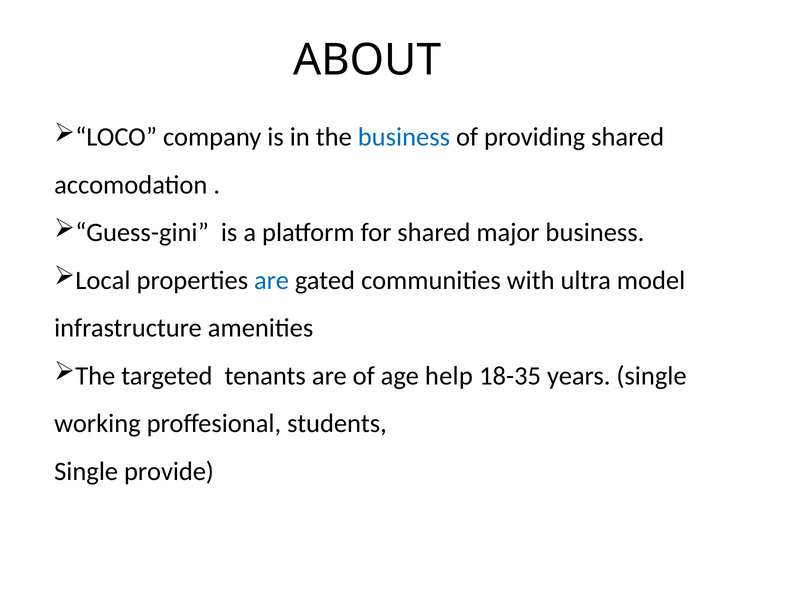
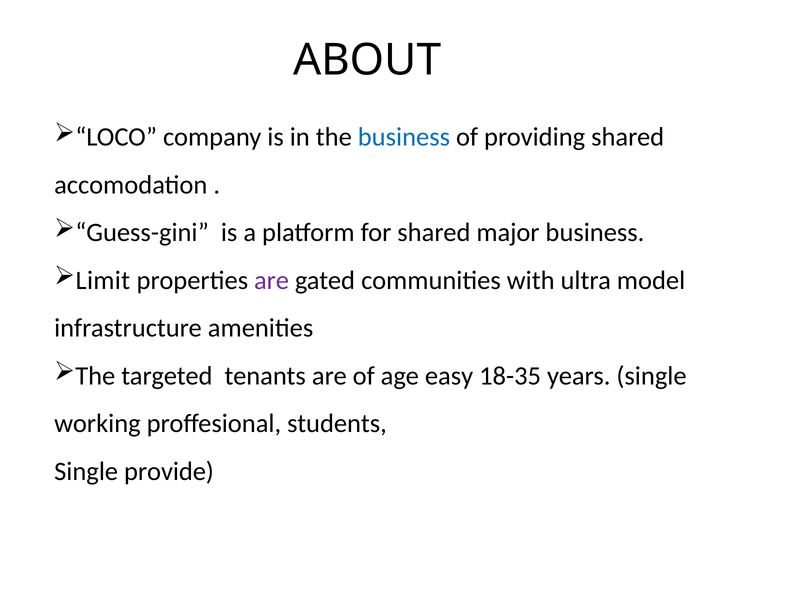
Local: Local -> Limit (103, 280)
are colour: blue -> purple (272, 280)
help: help -> easy (449, 376)
